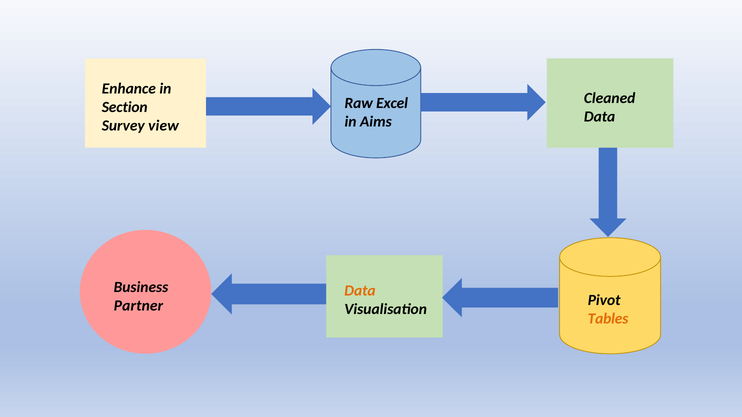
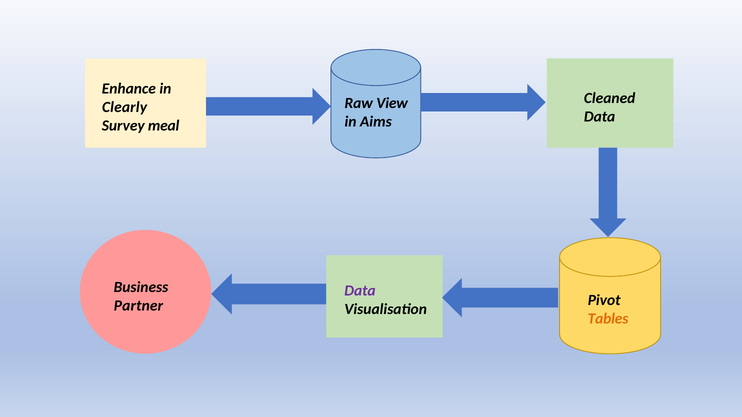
Excel: Excel -> View (392, 103)
Section: Section -> Clearly (125, 107)
view: view -> meal (164, 126)
Data colour: orange -> purple (360, 291)
